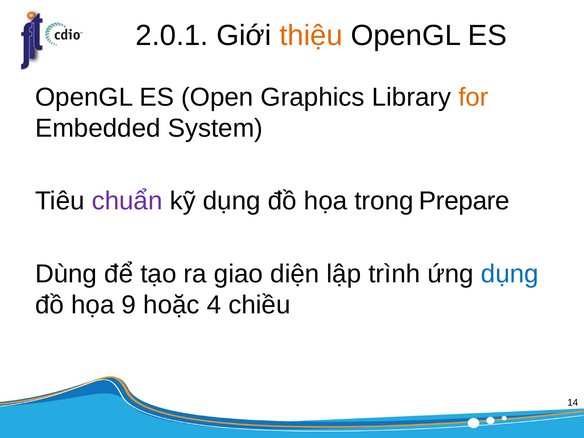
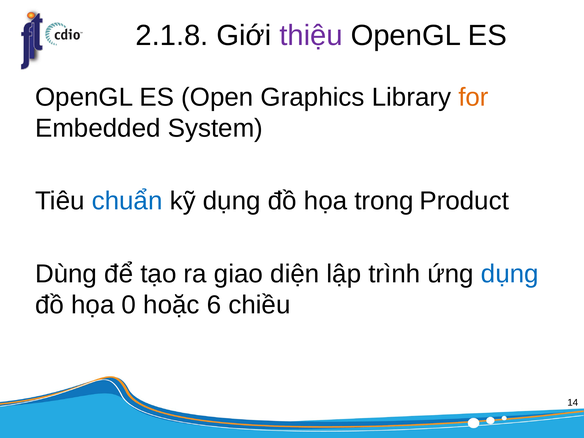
2.0.1: 2.0.1 -> 2.1.8 (172, 36)
thiệu colour: orange -> purple (311, 36)
chuẩn colour: purple -> blue (127, 201)
Prepare: Prepare -> Product (464, 201)
9: 9 -> 0 (129, 305)
4: 4 -> 6 (214, 305)
